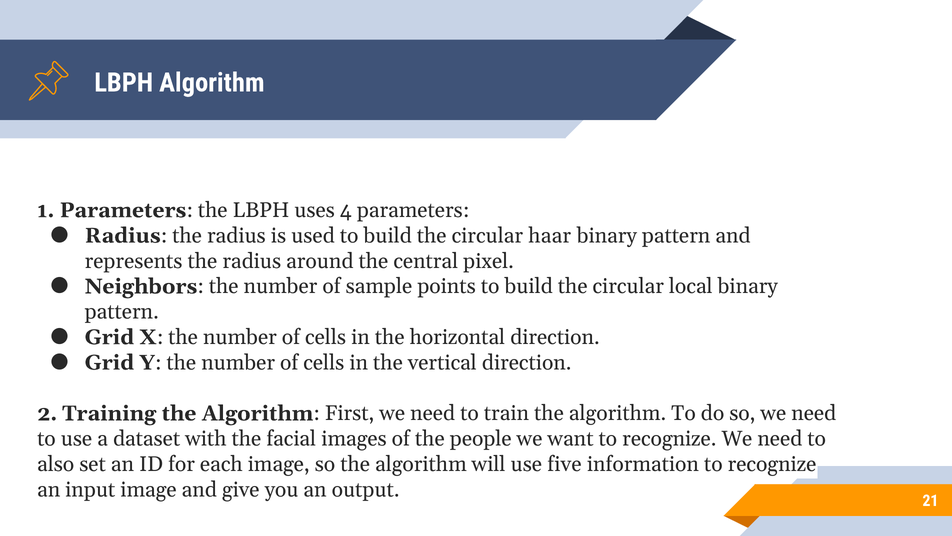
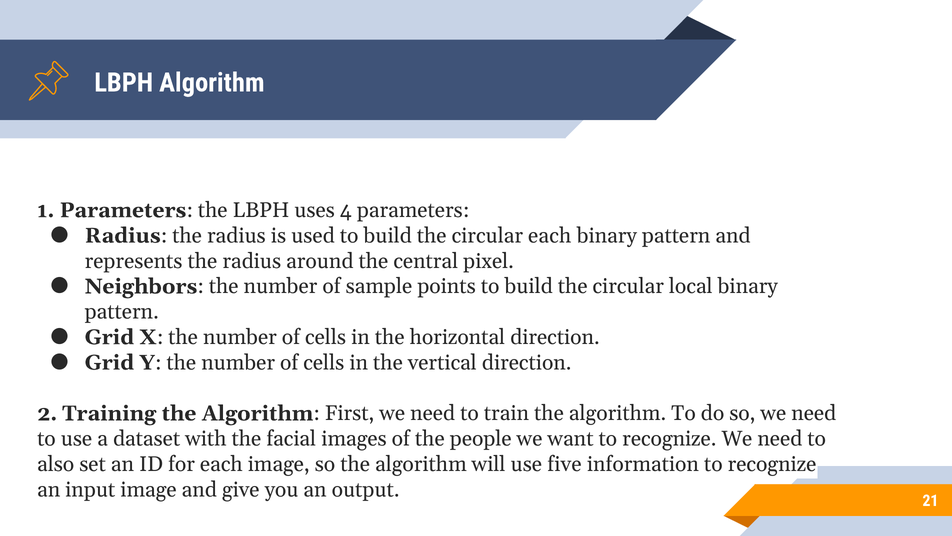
haar: haar -> each (550, 235)
